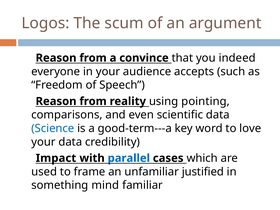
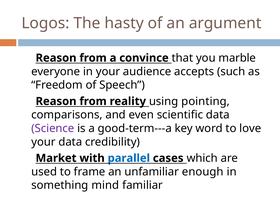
scum: scum -> hasty (124, 23)
indeed: indeed -> marble (237, 58)
Science colour: blue -> purple (53, 128)
Impact: Impact -> Market (56, 158)
justified: justified -> enough (203, 172)
